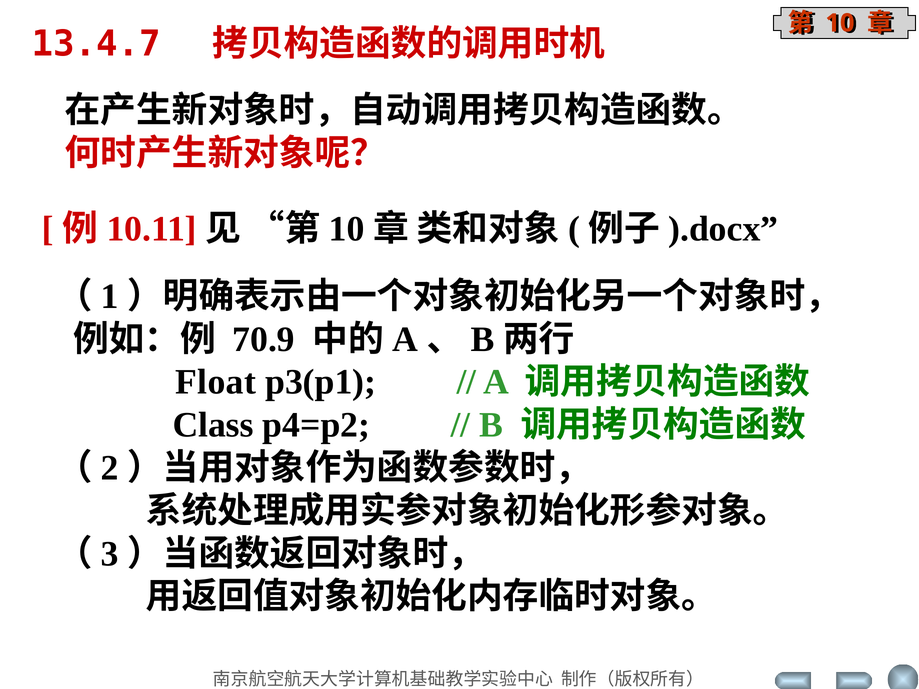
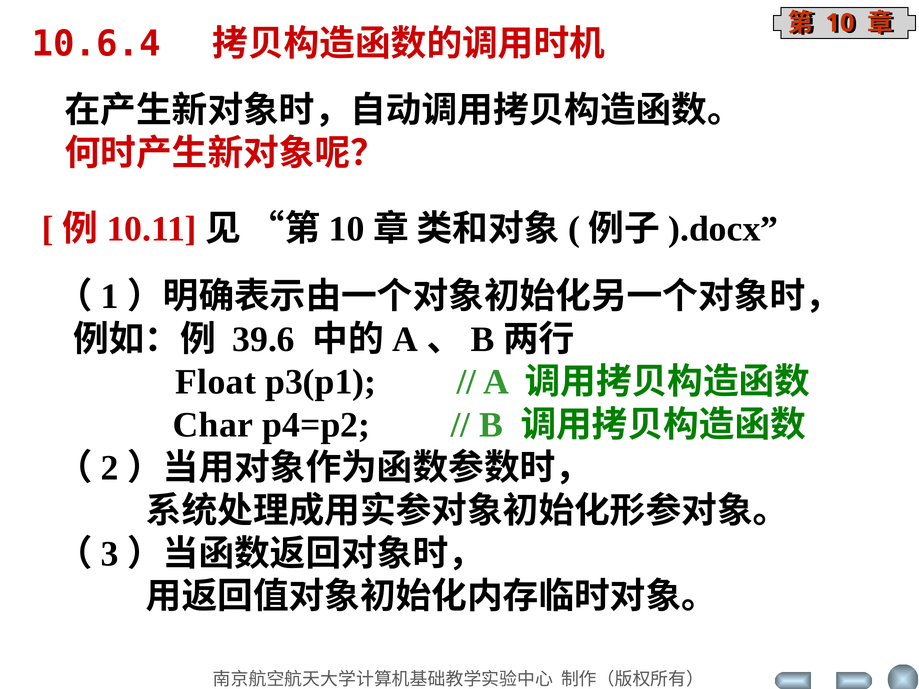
13.4.7: 13.4.7 -> 10.6.4 (96, 44)
70.9: 70.9 -> 39.6 (264, 339)
Class: Class -> Char (213, 425)
